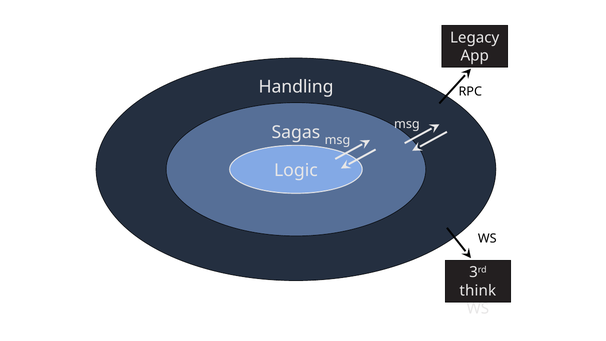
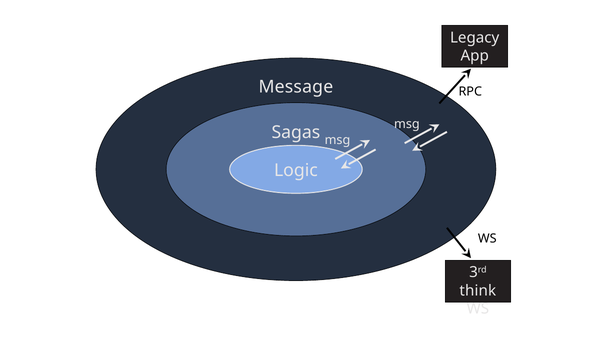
Handling: Handling -> Message (296, 87)
